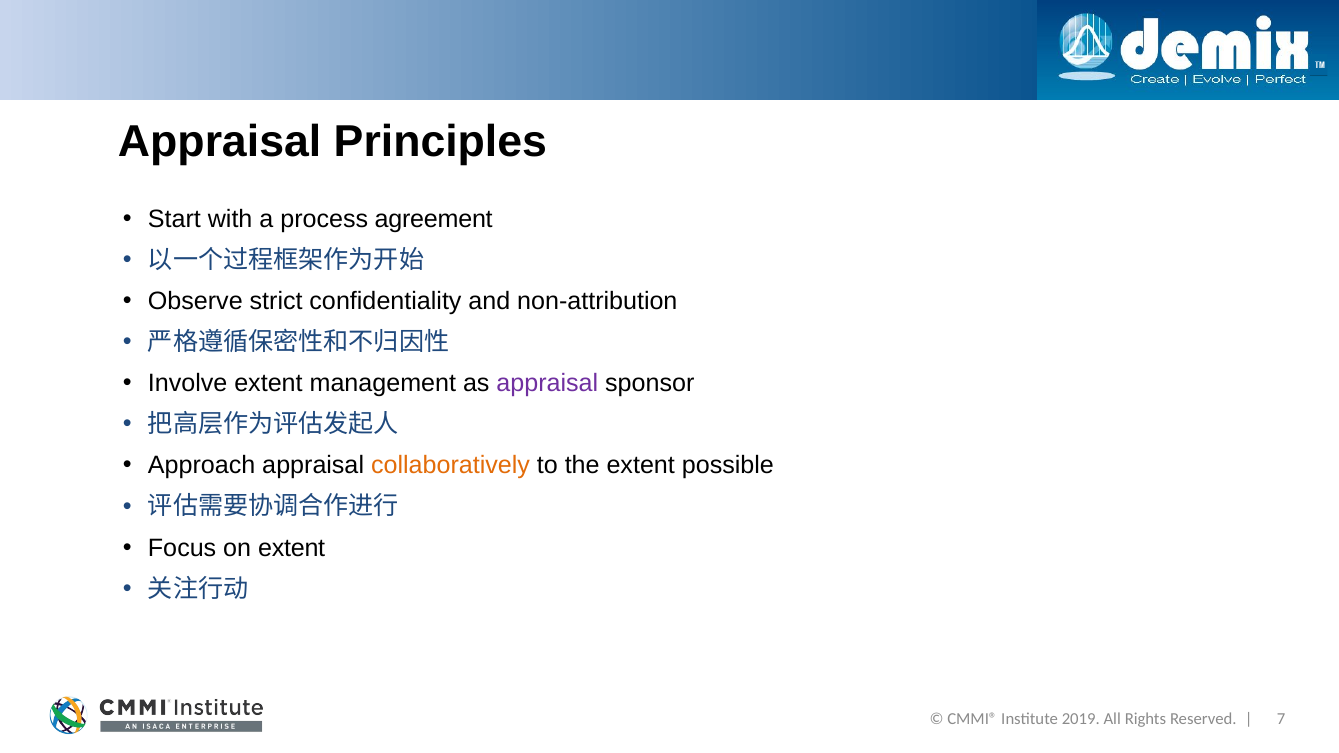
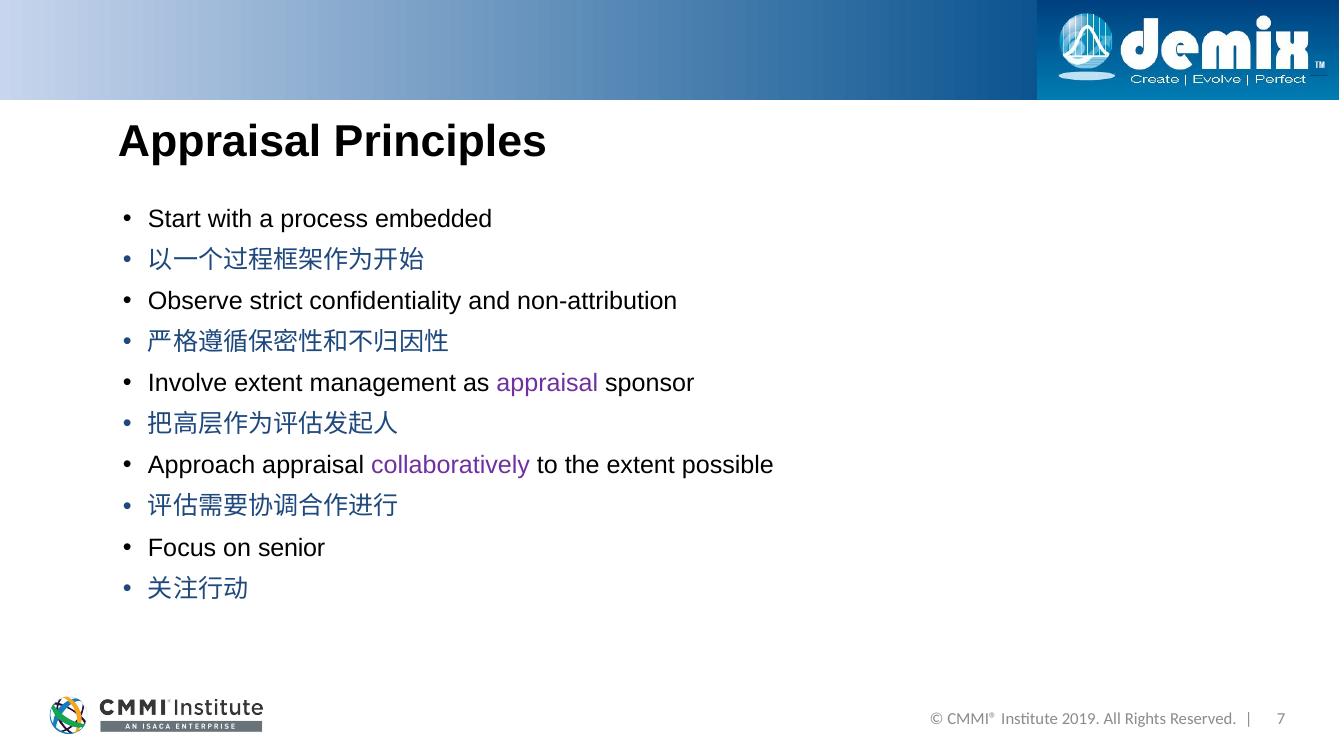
agreement: agreement -> embedded (434, 219)
collaboratively colour: orange -> purple (450, 466)
on extent: extent -> senior (292, 548)
